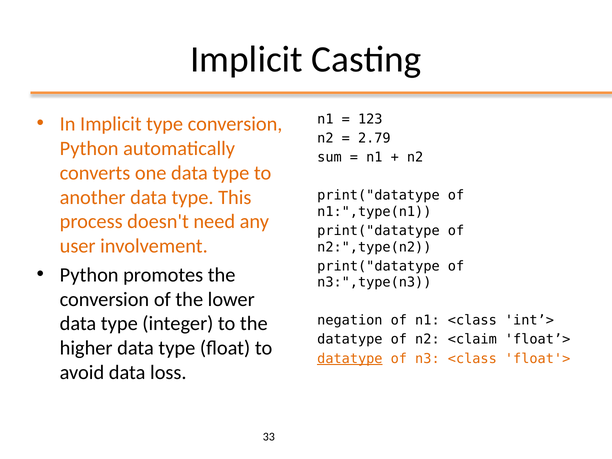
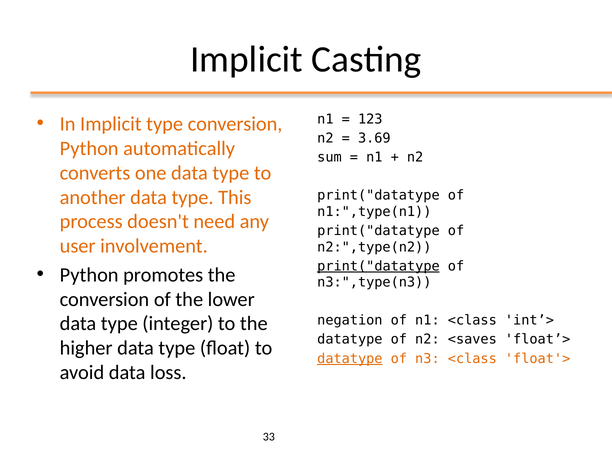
2.79: 2.79 -> 3.69 (374, 138)
print("datatype underline: none -> present (378, 266)
<claim: <claim -> <saves (472, 340)
